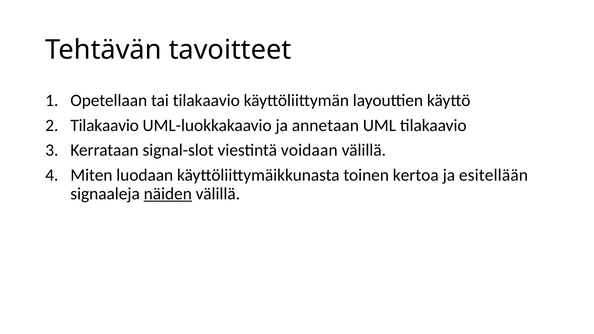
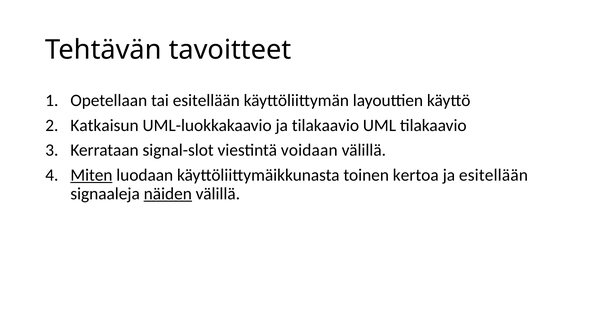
tai tilakaavio: tilakaavio -> esitellään (206, 100)
Tilakaavio: Tilakaavio -> Katkaisun (105, 125)
ja annetaan: annetaan -> tilakaavio (325, 125)
Miten underline: none -> present (91, 175)
